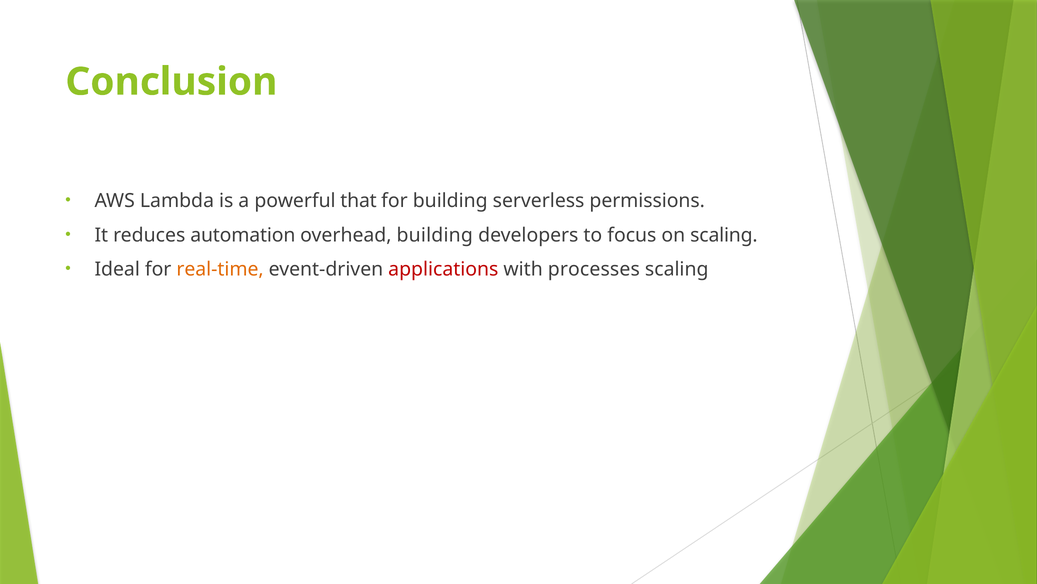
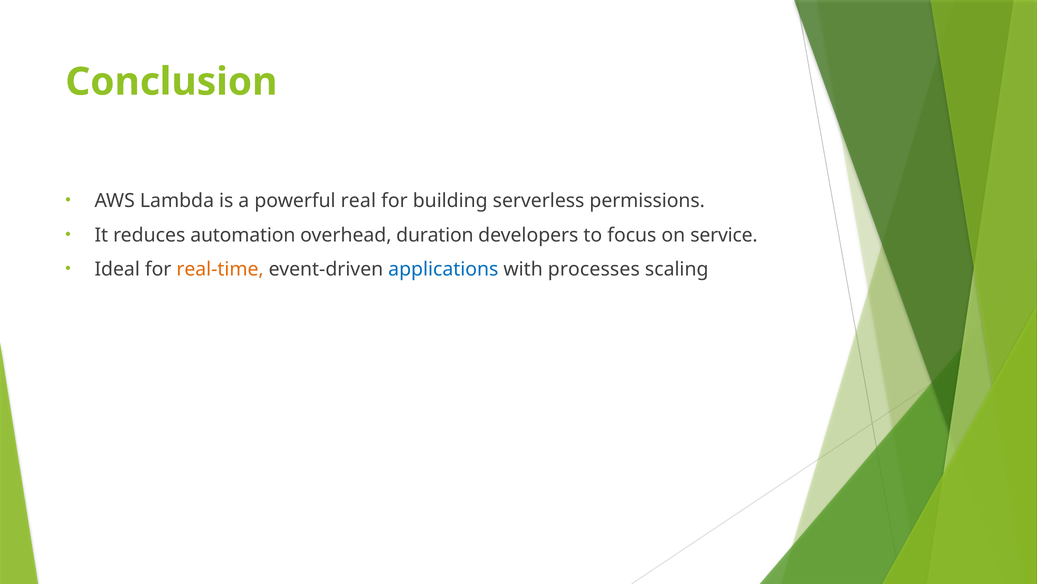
that: that -> real (358, 201)
overhead building: building -> duration (435, 235)
on scaling: scaling -> service (724, 235)
applications colour: red -> blue (443, 269)
